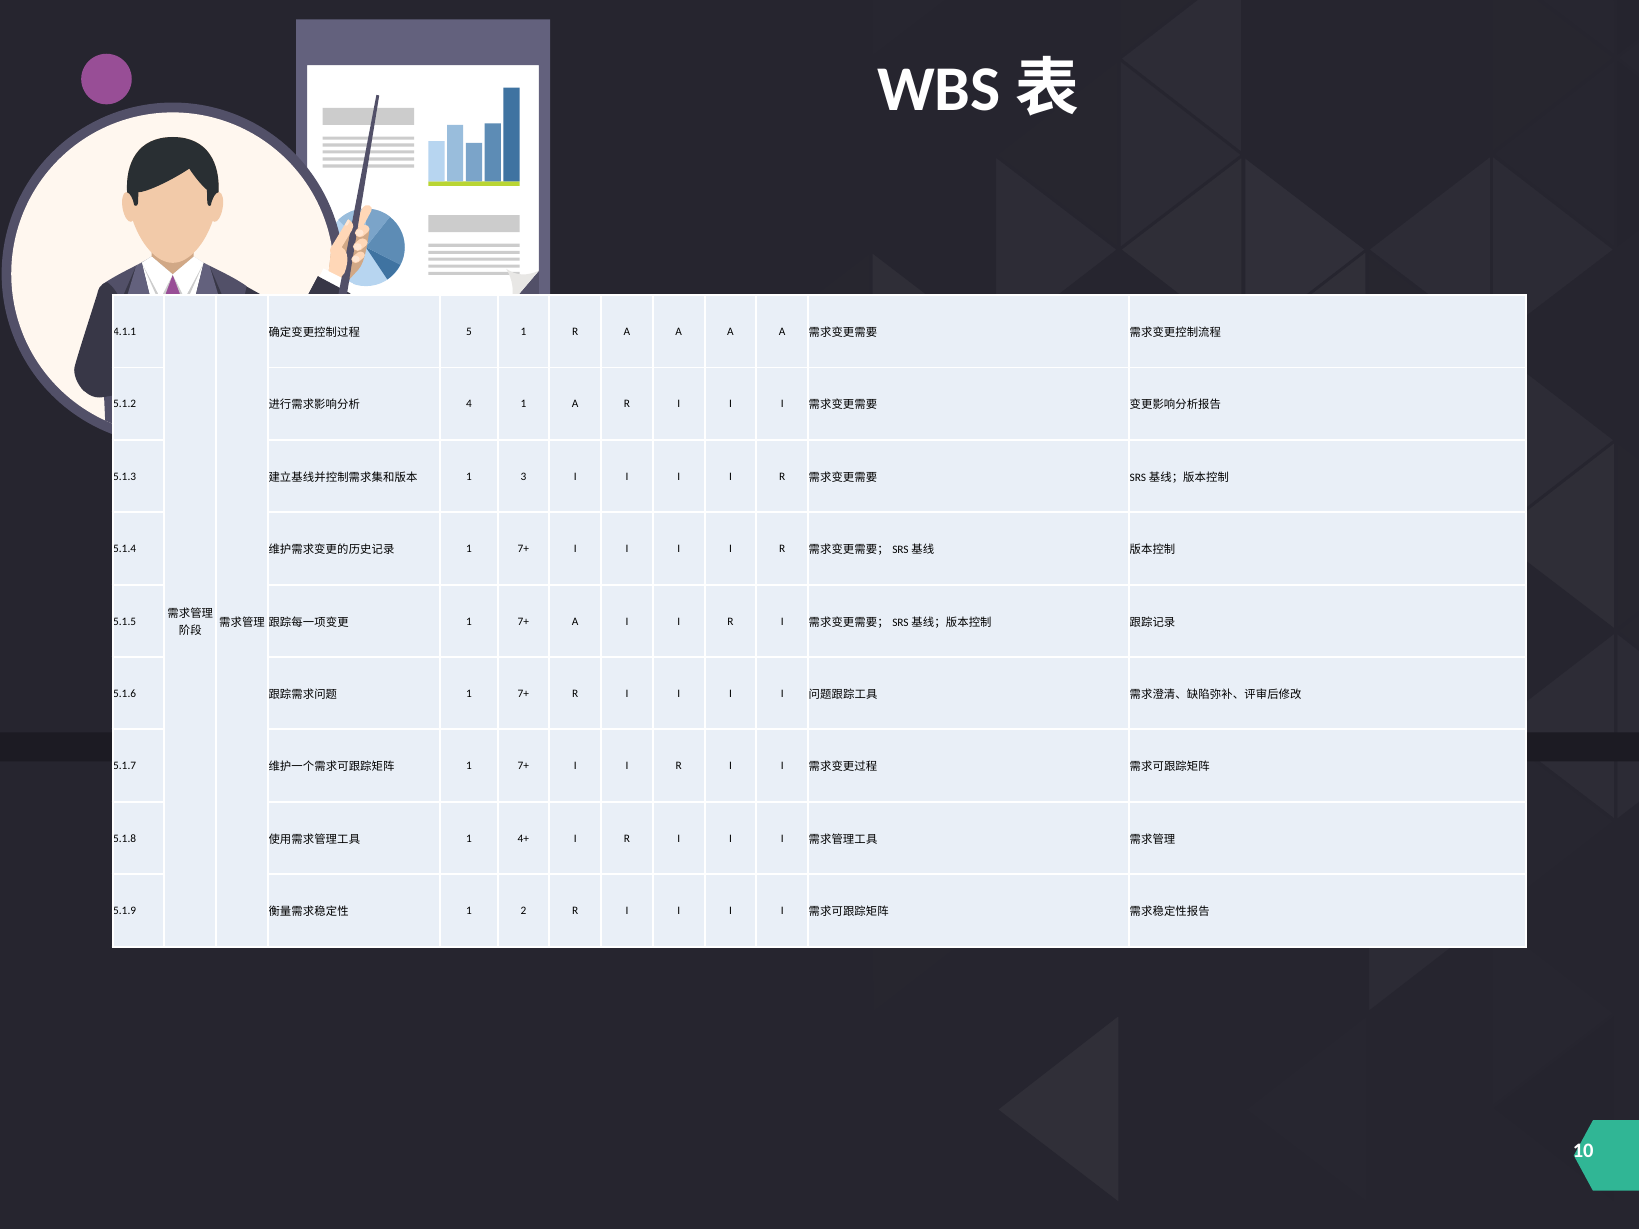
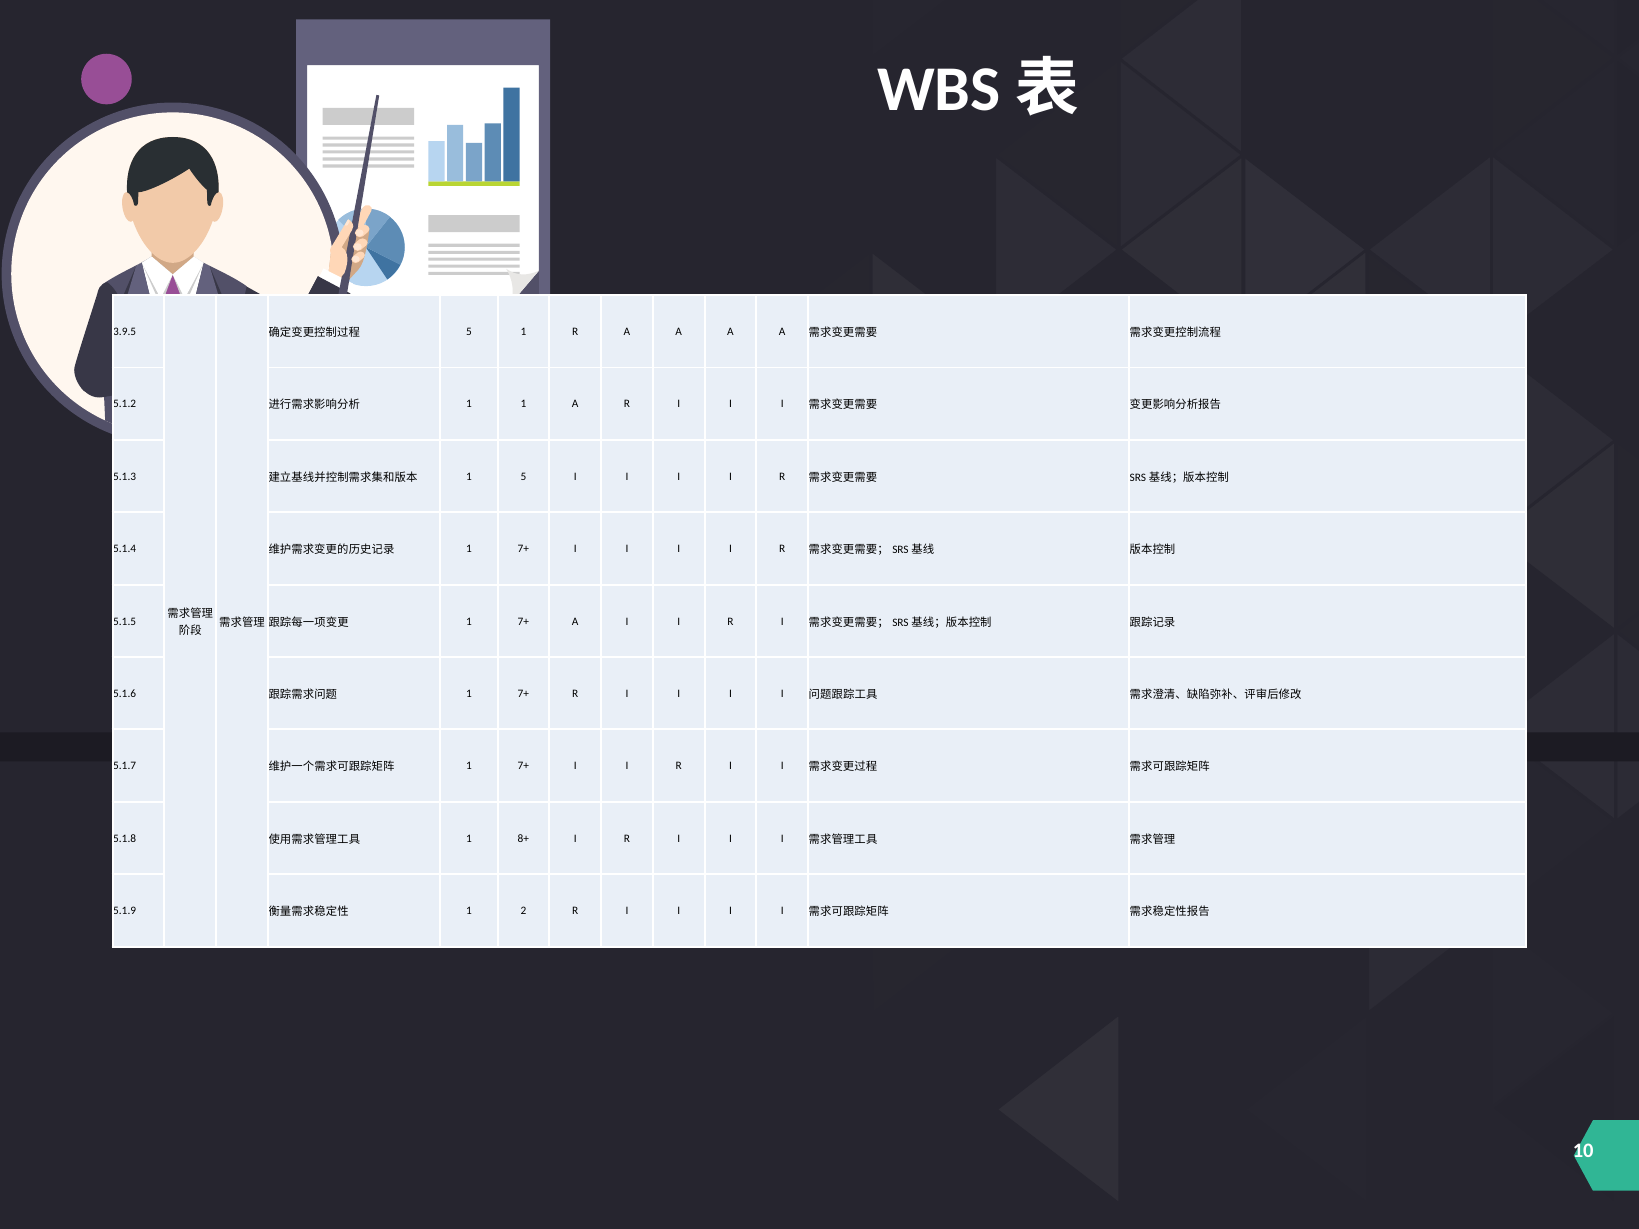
4.1.1: 4.1.1 -> 3.9.5 (125, 332)
4: 4 -> 1 (469, 404)
1 3: 3 -> 5 (523, 477)
4+: 4+ -> 8+ (523, 839)
